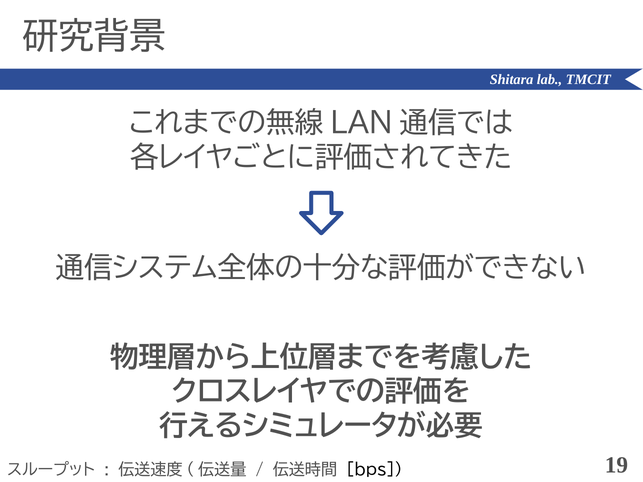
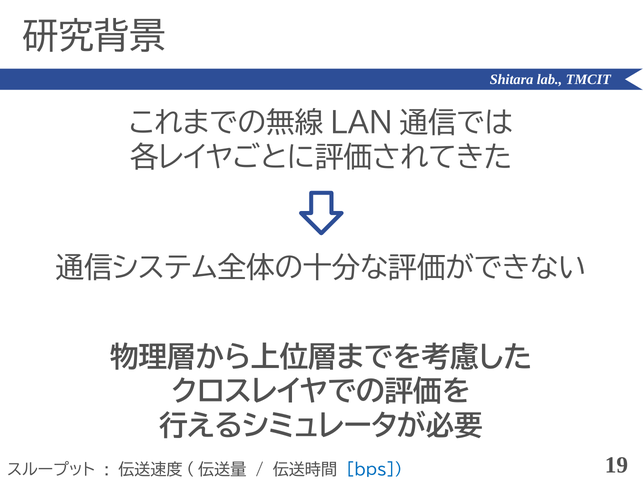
bps colour: black -> blue (374, 470)
